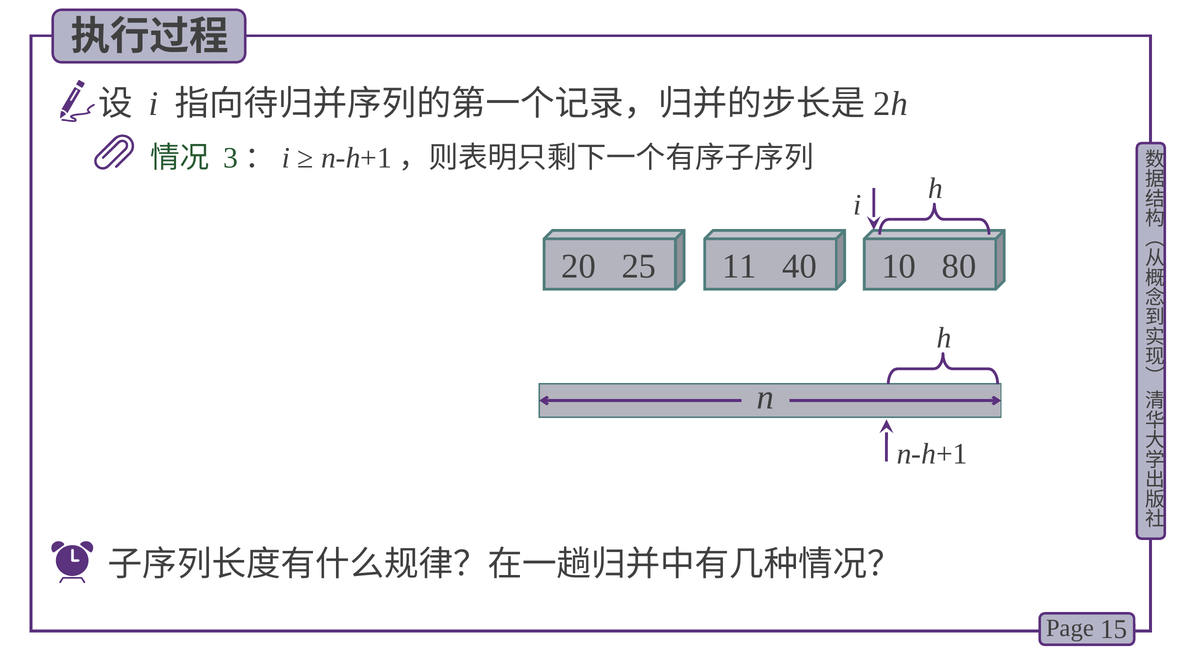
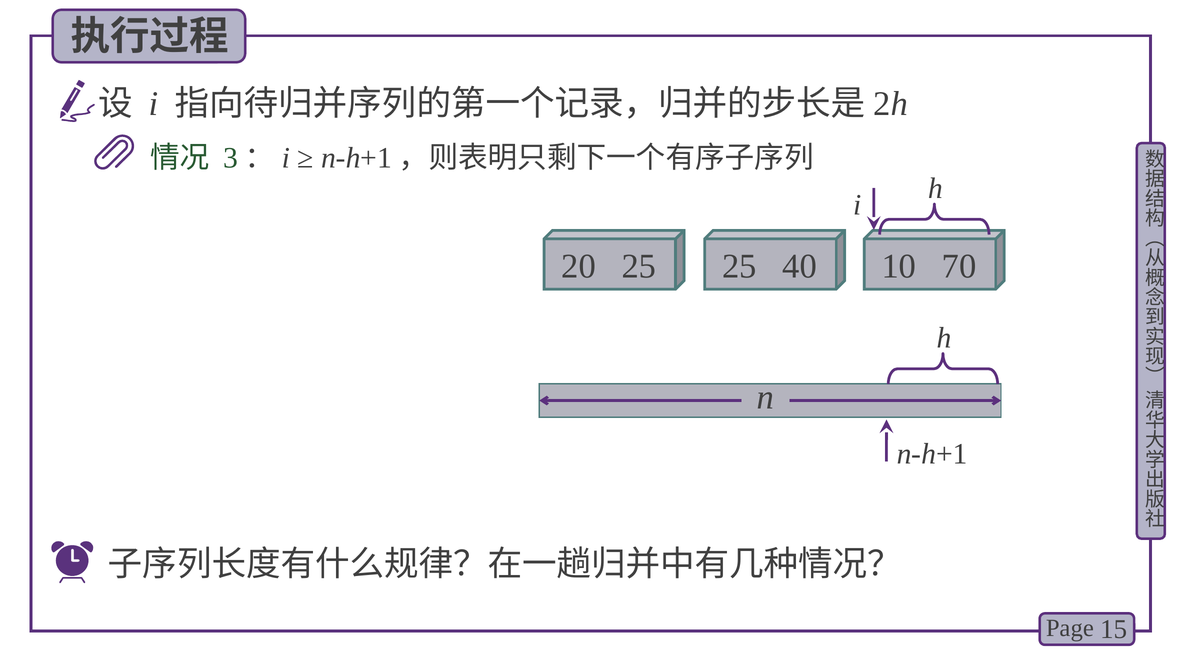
25 11: 11 -> 25 (739, 266)
80: 80 -> 70 (959, 266)
